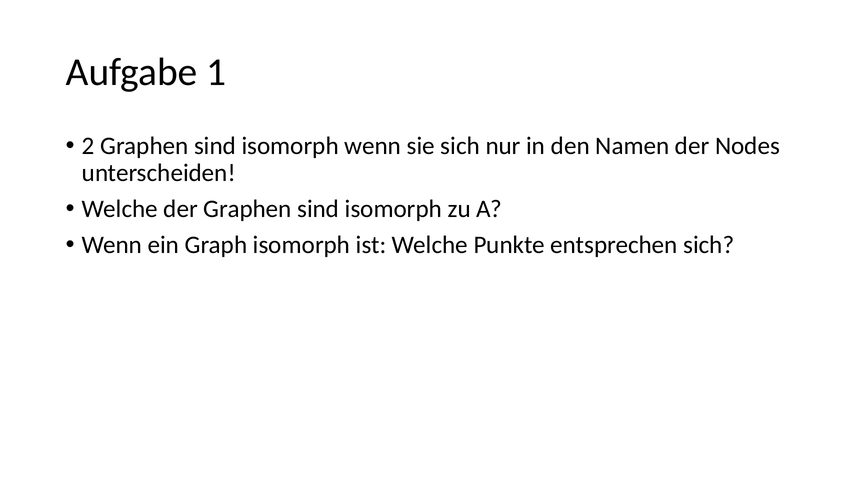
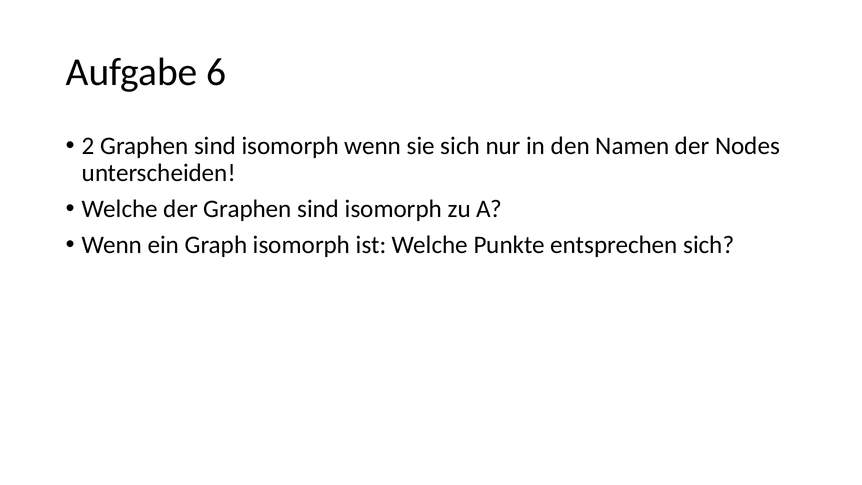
1: 1 -> 6 (216, 72)
